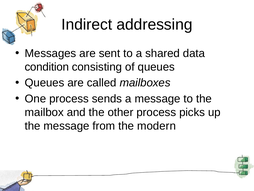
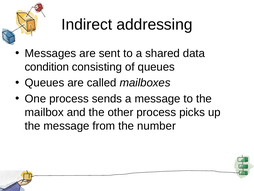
modern: modern -> number (157, 126)
